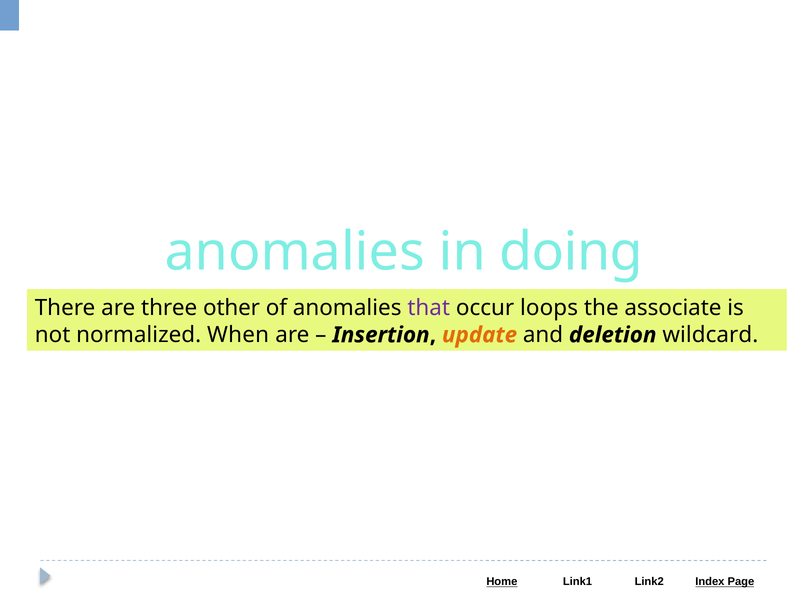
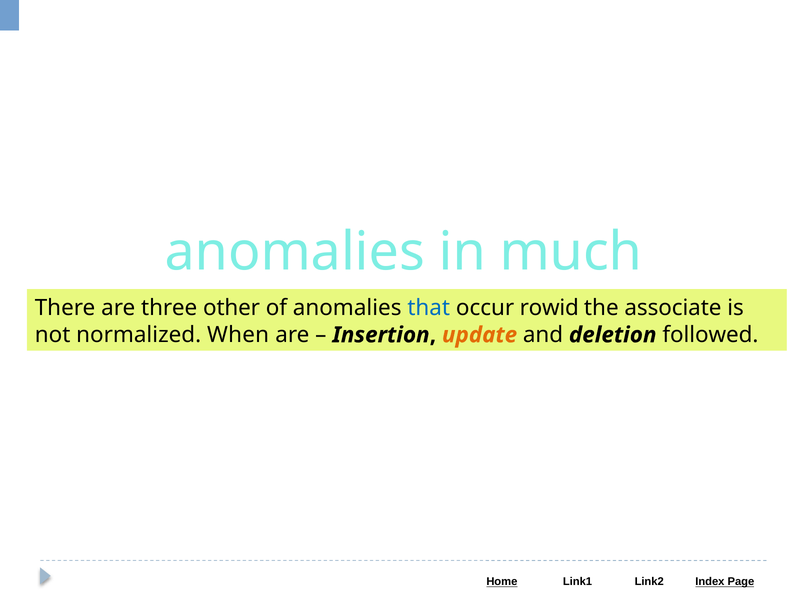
doing: doing -> much (571, 252)
that colour: purple -> blue (429, 308)
loops: loops -> rowid (549, 308)
wildcard: wildcard -> followed (710, 335)
